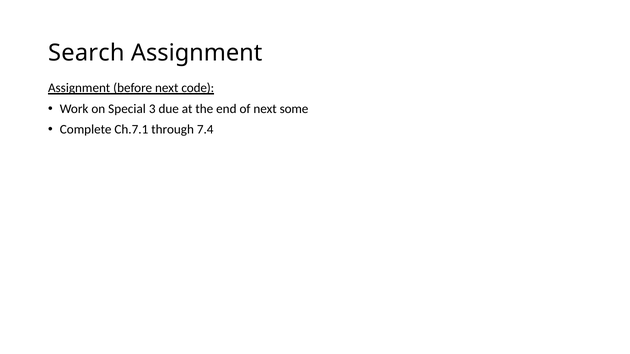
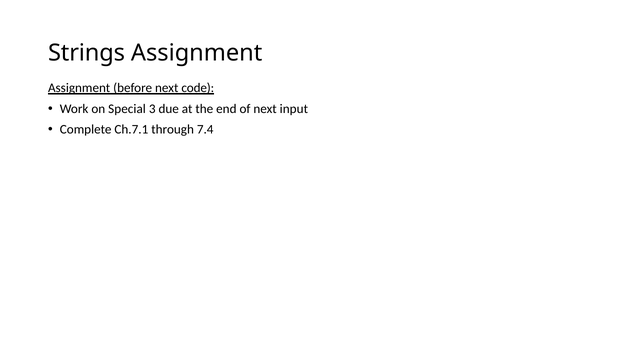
Search: Search -> Strings (87, 53)
some: some -> input (294, 109)
